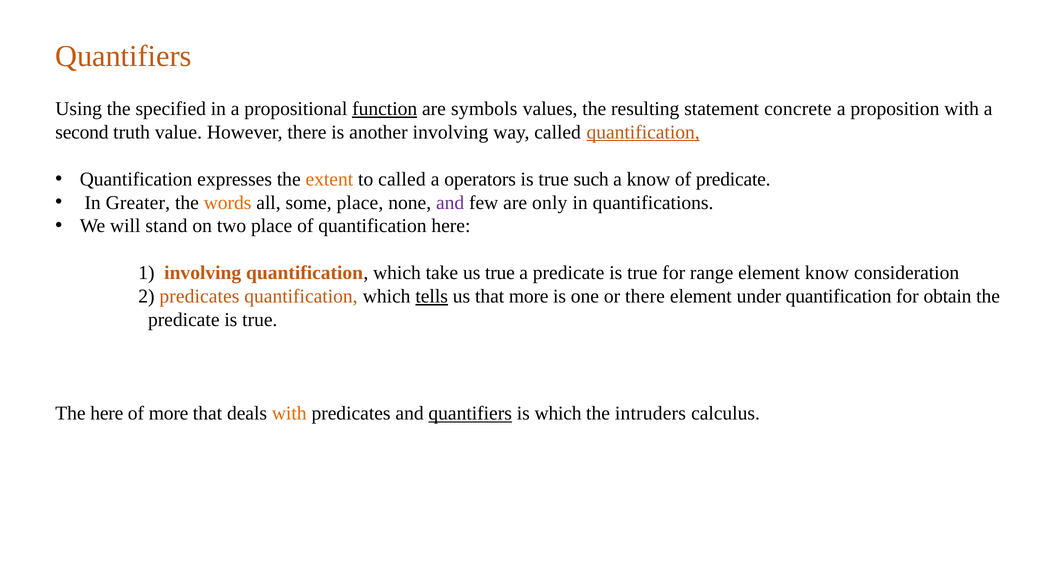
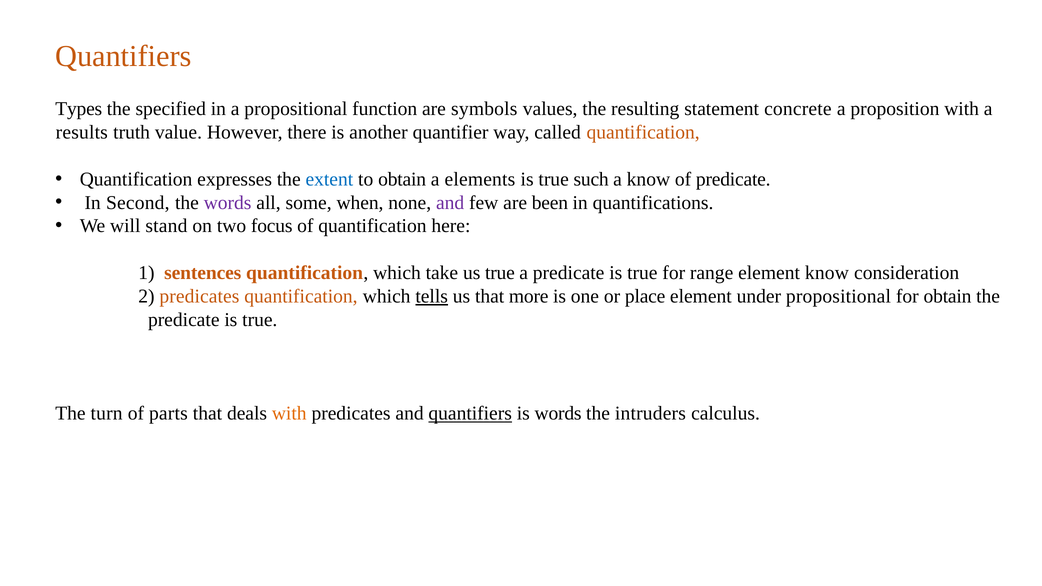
Using: Using -> Types (79, 109)
function underline: present -> none (385, 109)
second: second -> results (82, 132)
another involving: involving -> quantifier (451, 132)
quantification underline: present -> none (643, 132)
extent colour: orange -> blue (329, 179)
to called: called -> obtain (402, 179)
operators: operators -> elements (480, 179)
Greater: Greater -> Second (138, 203)
words colour: orange -> purple (228, 203)
some place: place -> when (360, 203)
only: only -> been (550, 203)
two place: place -> focus (272, 226)
1 involving: involving -> sentences (203, 273)
or there: there -> place (645, 296)
under quantification: quantification -> propositional (838, 296)
The here: here -> turn (107, 414)
of more: more -> parts (168, 414)
is which: which -> words (558, 414)
